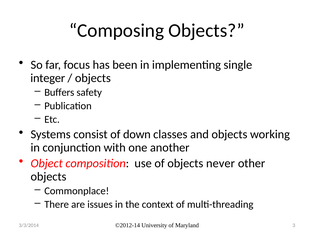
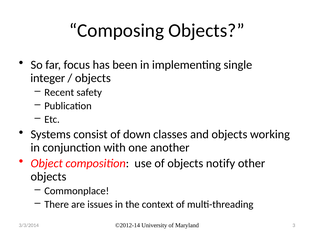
Buffers: Buffers -> Recent (59, 92)
never: never -> notify (221, 163)
